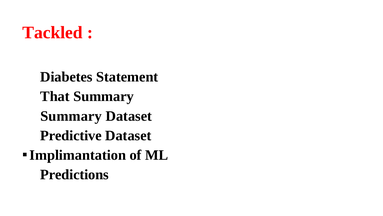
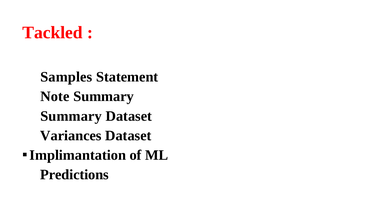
Diabetes: Diabetes -> Samples (66, 77)
That: That -> Note (55, 96)
Predictive: Predictive -> Variances (71, 135)
